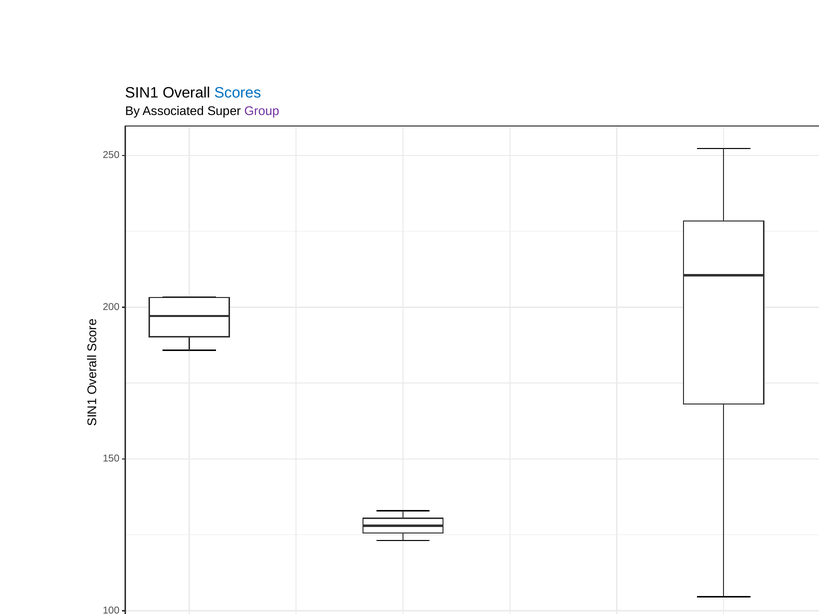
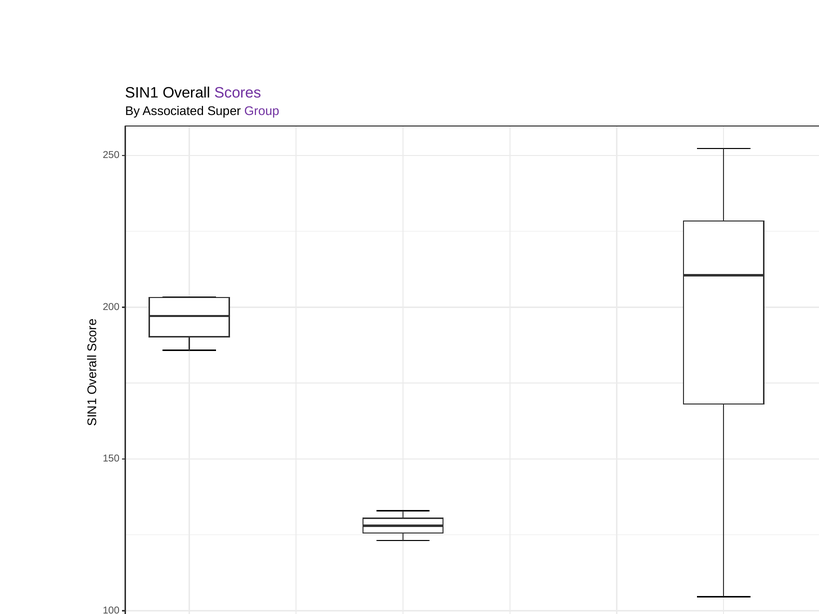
Scores colour: blue -> purple (238, 93)
